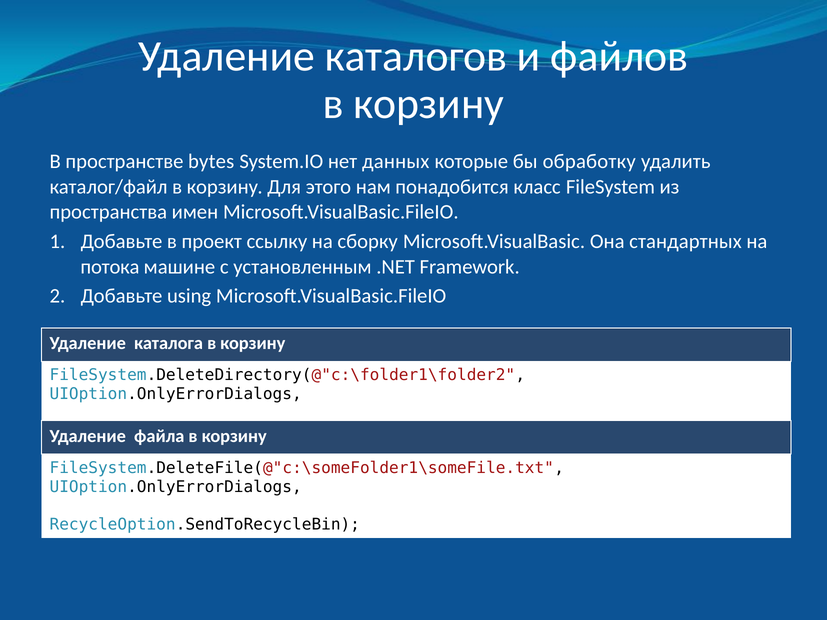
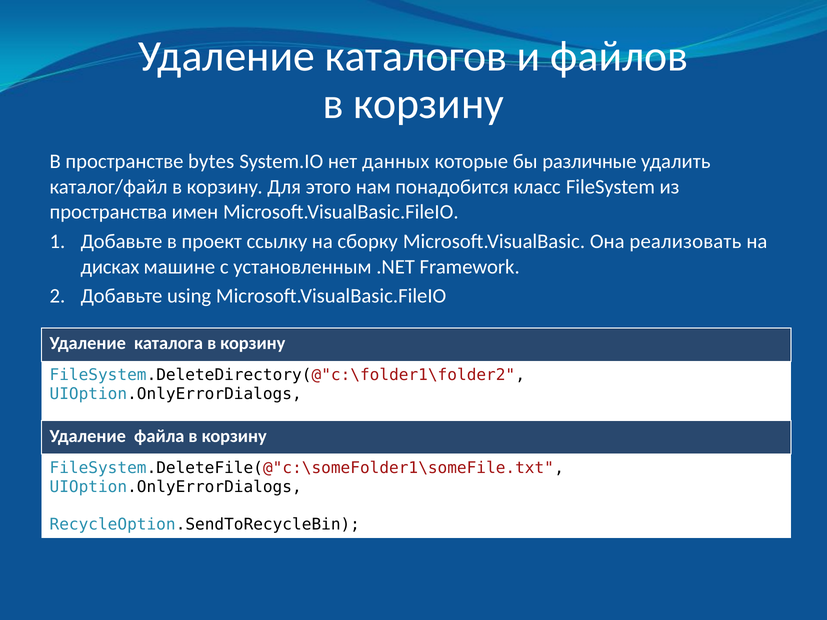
обработку: обработку -> различные (589, 162)
стандартных: стандартных -> реализовать (685, 242)
потока: потока -> дисках (110, 267)
